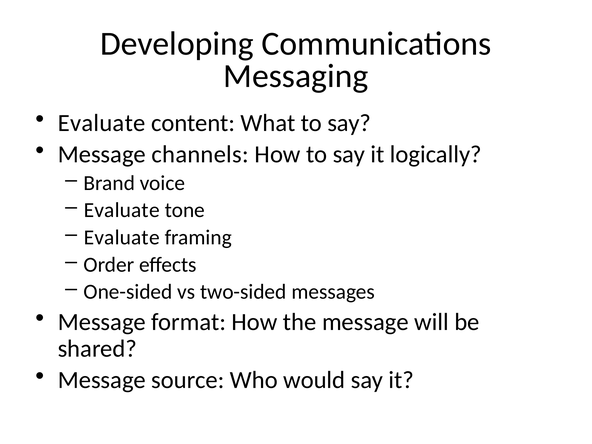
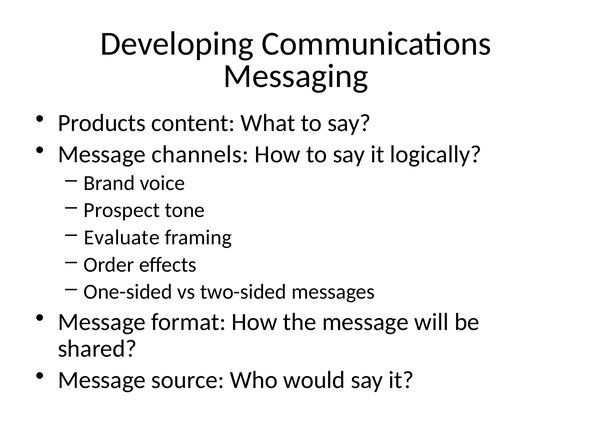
Evaluate: Evaluate -> Products (102, 123)
Evaluate: Evaluate -> Prospect (122, 210)
